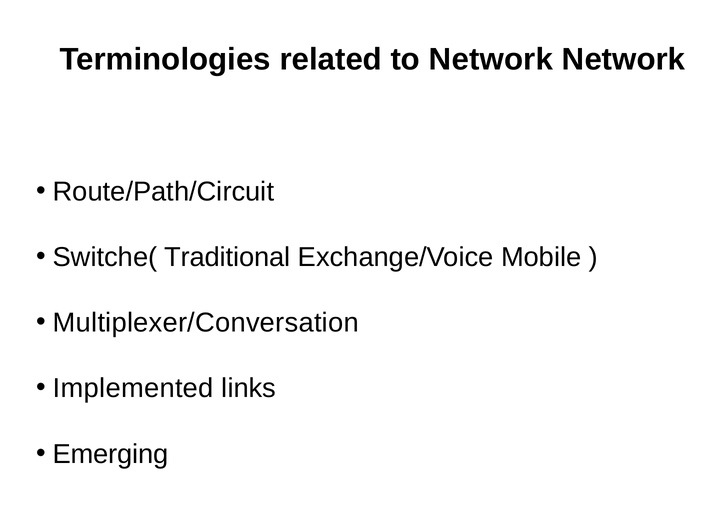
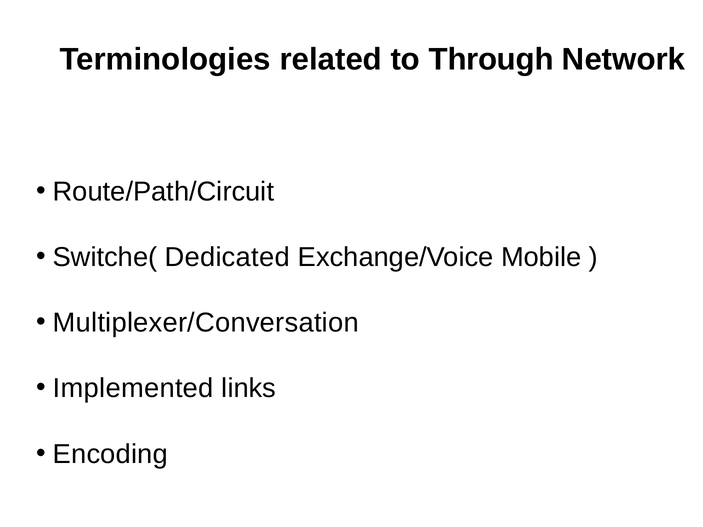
to Network: Network -> Through (491, 60)
Traditional: Traditional -> Dedicated (227, 257)
Emerging: Emerging -> Encoding (110, 454)
